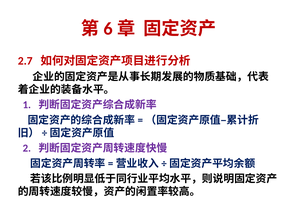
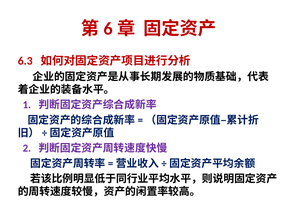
2.7: 2.7 -> 6.3 (25, 61)
